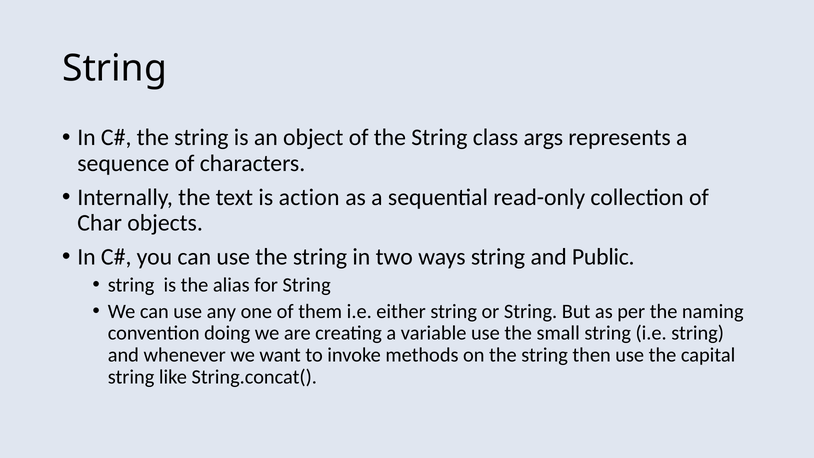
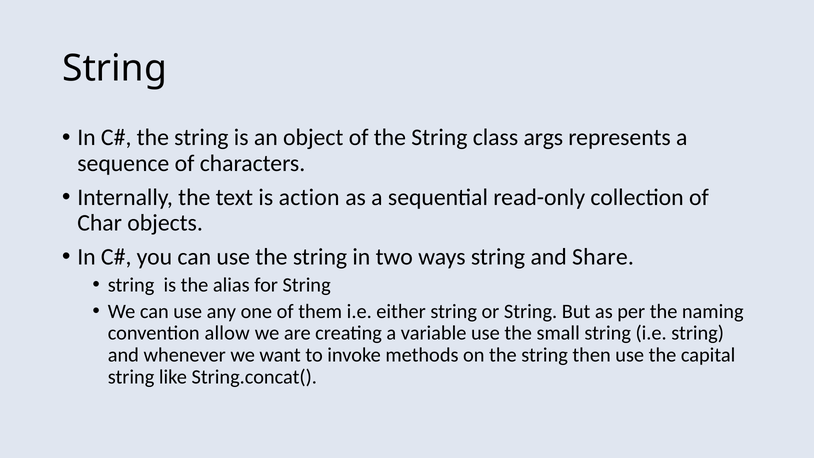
Public: Public -> Share (603, 257)
doing: doing -> allow (227, 333)
